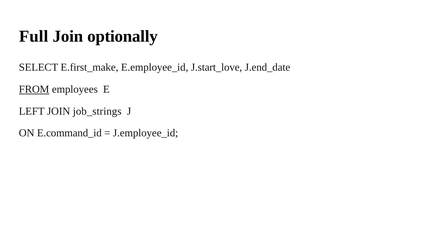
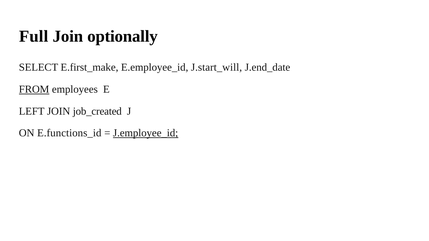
J.start_love: J.start_love -> J.start_will (216, 67)
job_strings: job_strings -> job_created (97, 111)
E.command_id: E.command_id -> E.functions_id (69, 133)
J.employee_id underline: none -> present (146, 133)
